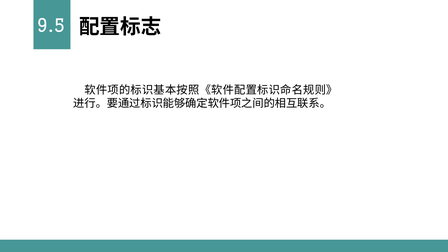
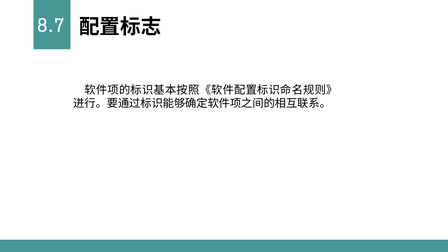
9.5: 9.5 -> 8.7 (51, 26)
